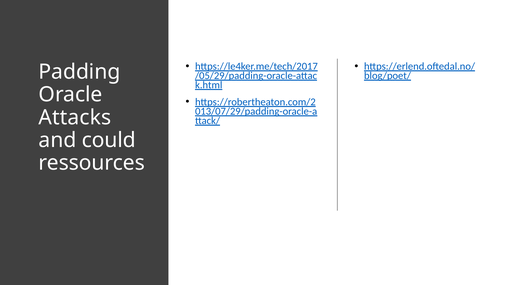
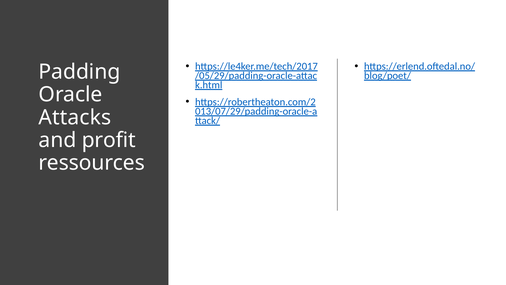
could: could -> profit (109, 140)
